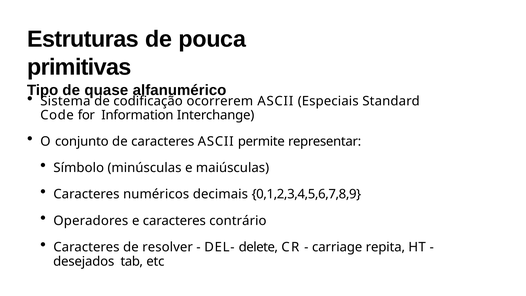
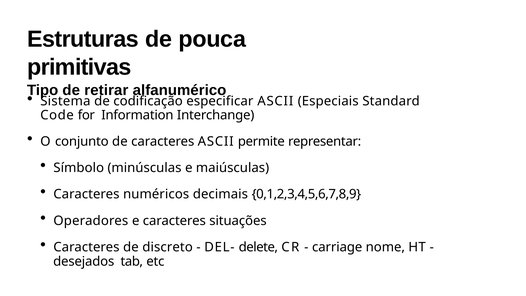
quase: quase -> retirar (106, 90)
ocorrerem: ocorrerem -> especificar (220, 101)
contrário: contrário -> situações (238, 221)
resolver: resolver -> discreto (168, 247)
repita: repita -> nome (385, 247)
